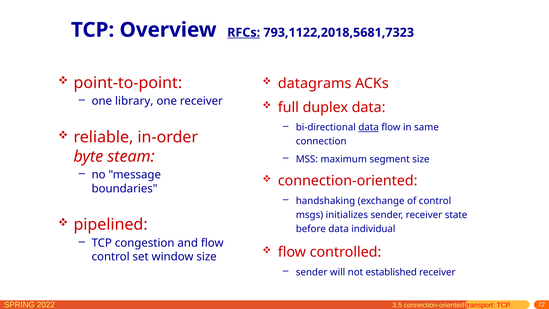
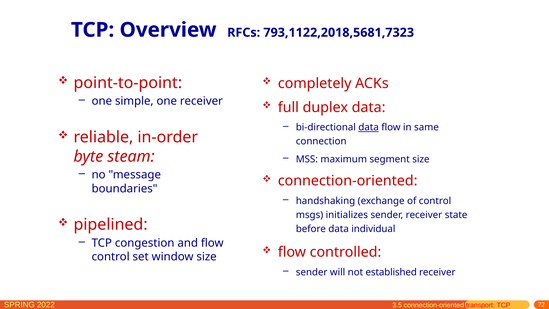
RFCs underline: present -> none (244, 33)
datagrams: datagrams -> completely (315, 83)
library: library -> simple (134, 101)
